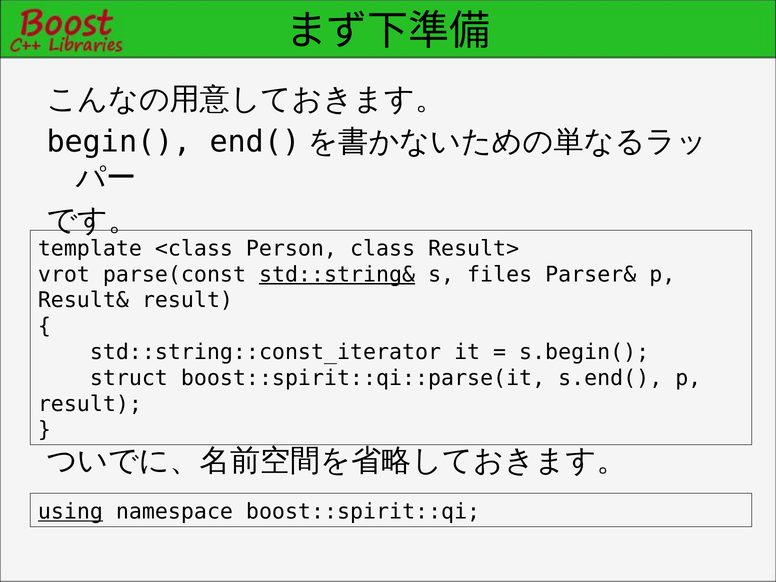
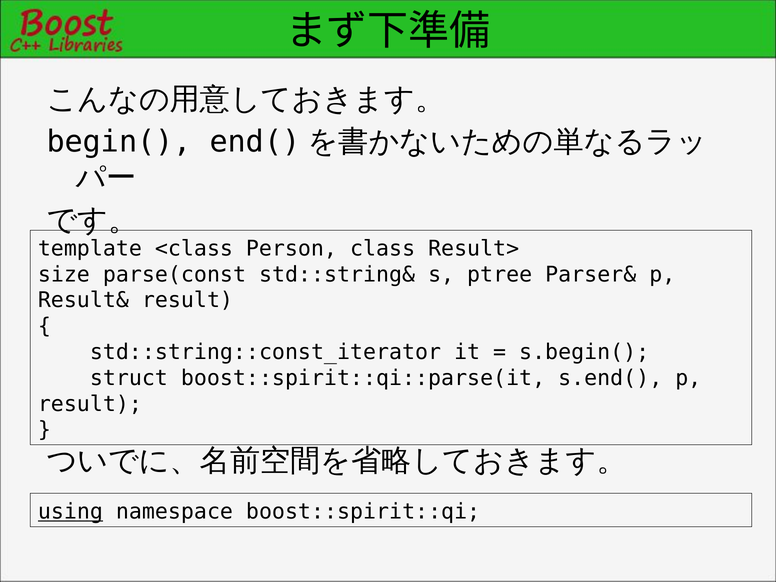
vrot: vrot -> size (64, 275)
std::string& underline: present -> none (337, 275)
files: files -> ptree (500, 275)
